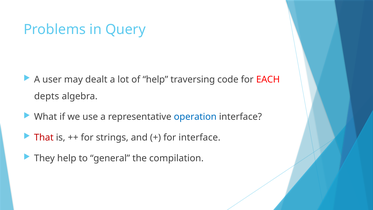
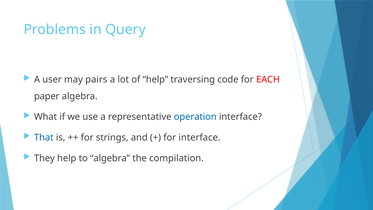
dealt: dealt -> pairs (96, 79)
depts: depts -> paper (47, 96)
That colour: red -> blue (44, 137)
to general: general -> algebra (110, 158)
